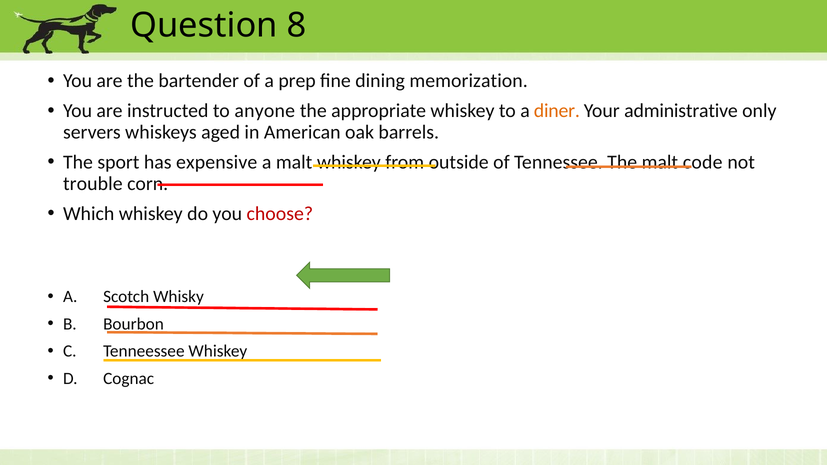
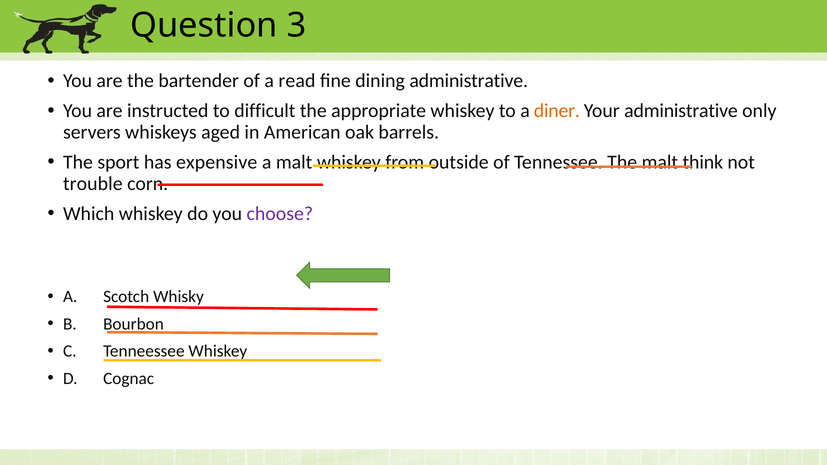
8: 8 -> 3 (296, 26)
prep: prep -> read (297, 81)
dining memorization: memorization -> administrative (469, 81)
anyone: anyone -> difficult (265, 111)
code: code -> think (703, 162)
choose colour: red -> purple (280, 214)
